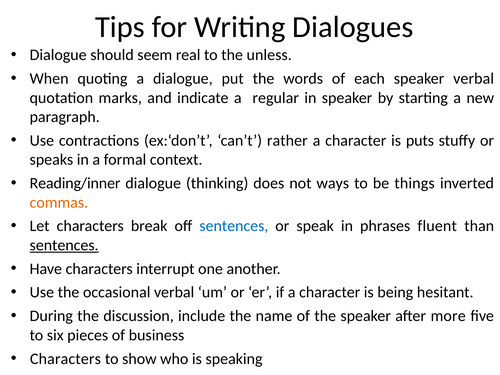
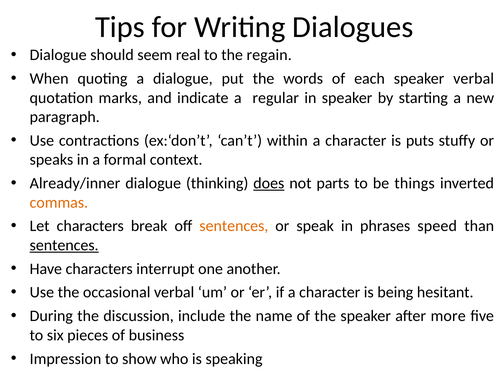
unless: unless -> regain (269, 55)
rather: rather -> within (287, 141)
Reading/inner: Reading/inner -> Already/inner (75, 183)
does underline: none -> present (269, 183)
ways: ways -> parts (333, 183)
sentences colour: blue -> orange (234, 226)
fluent: fluent -> speed (437, 226)
Characters: Characters -> Impression (65, 359)
